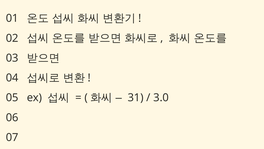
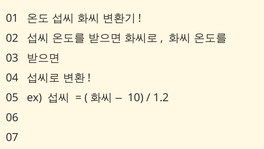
31: 31 -> 10 (136, 97)
3.0: 3.0 -> 1.2 (161, 97)
